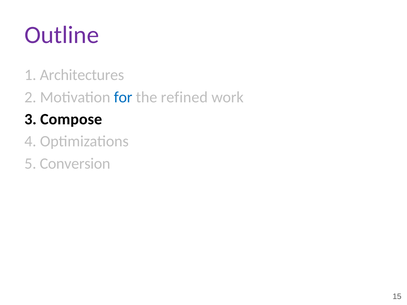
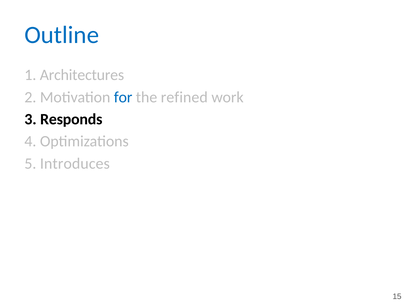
Outline colour: purple -> blue (62, 35)
Compose: Compose -> Responds (71, 119)
Conversion: Conversion -> Introduces (75, 164)
